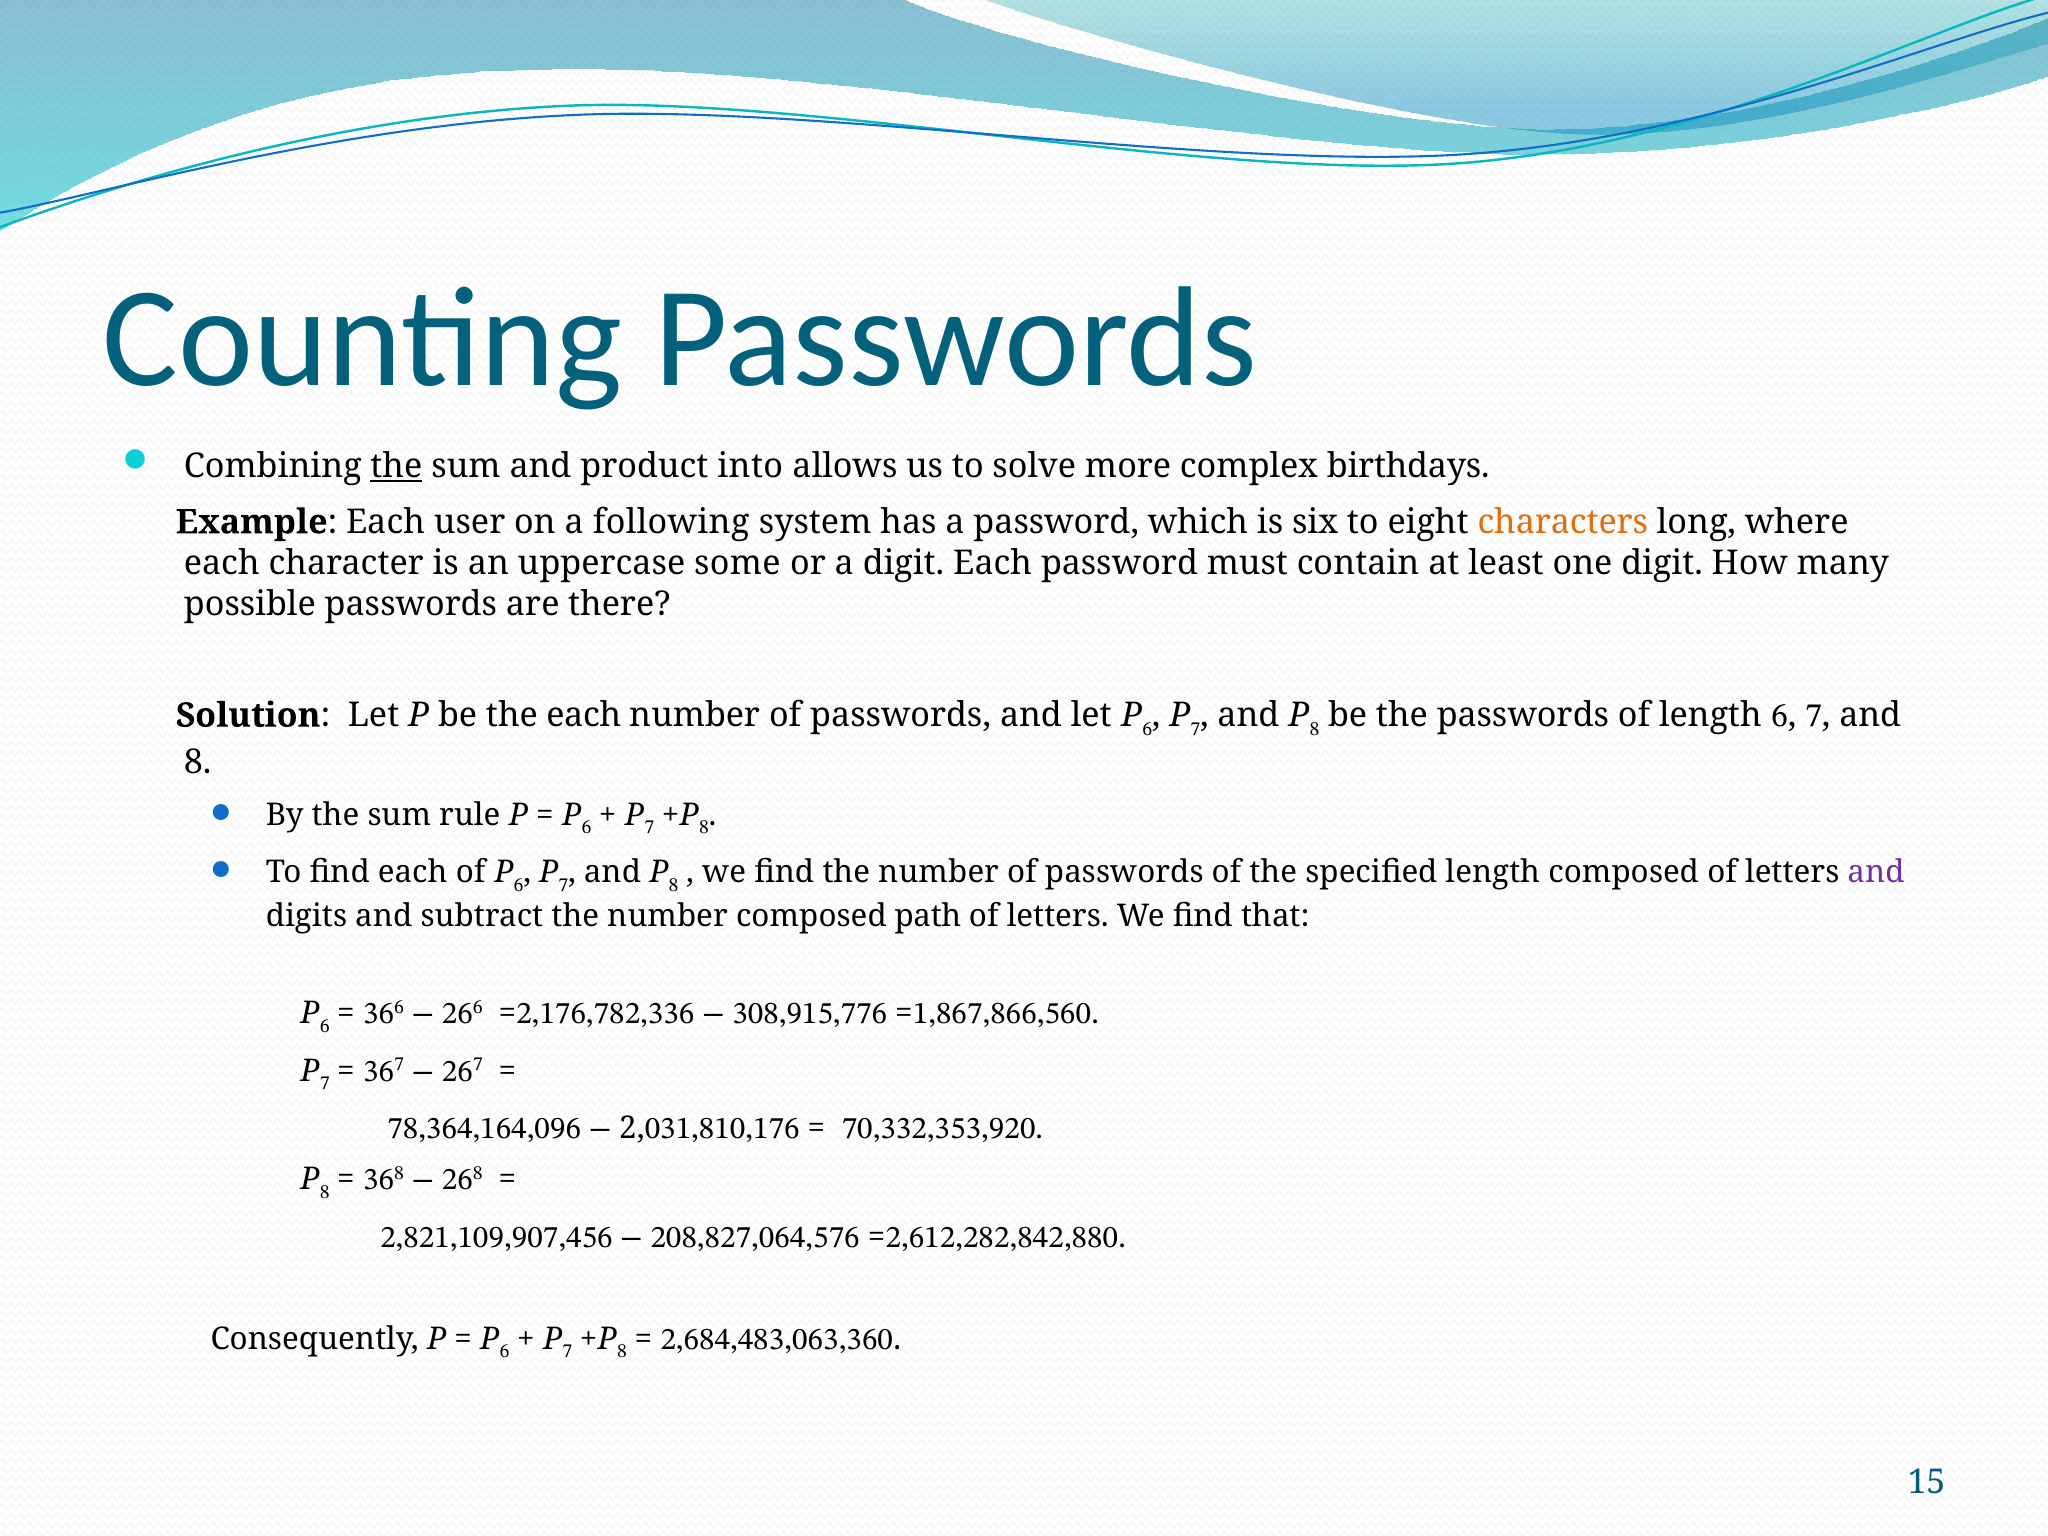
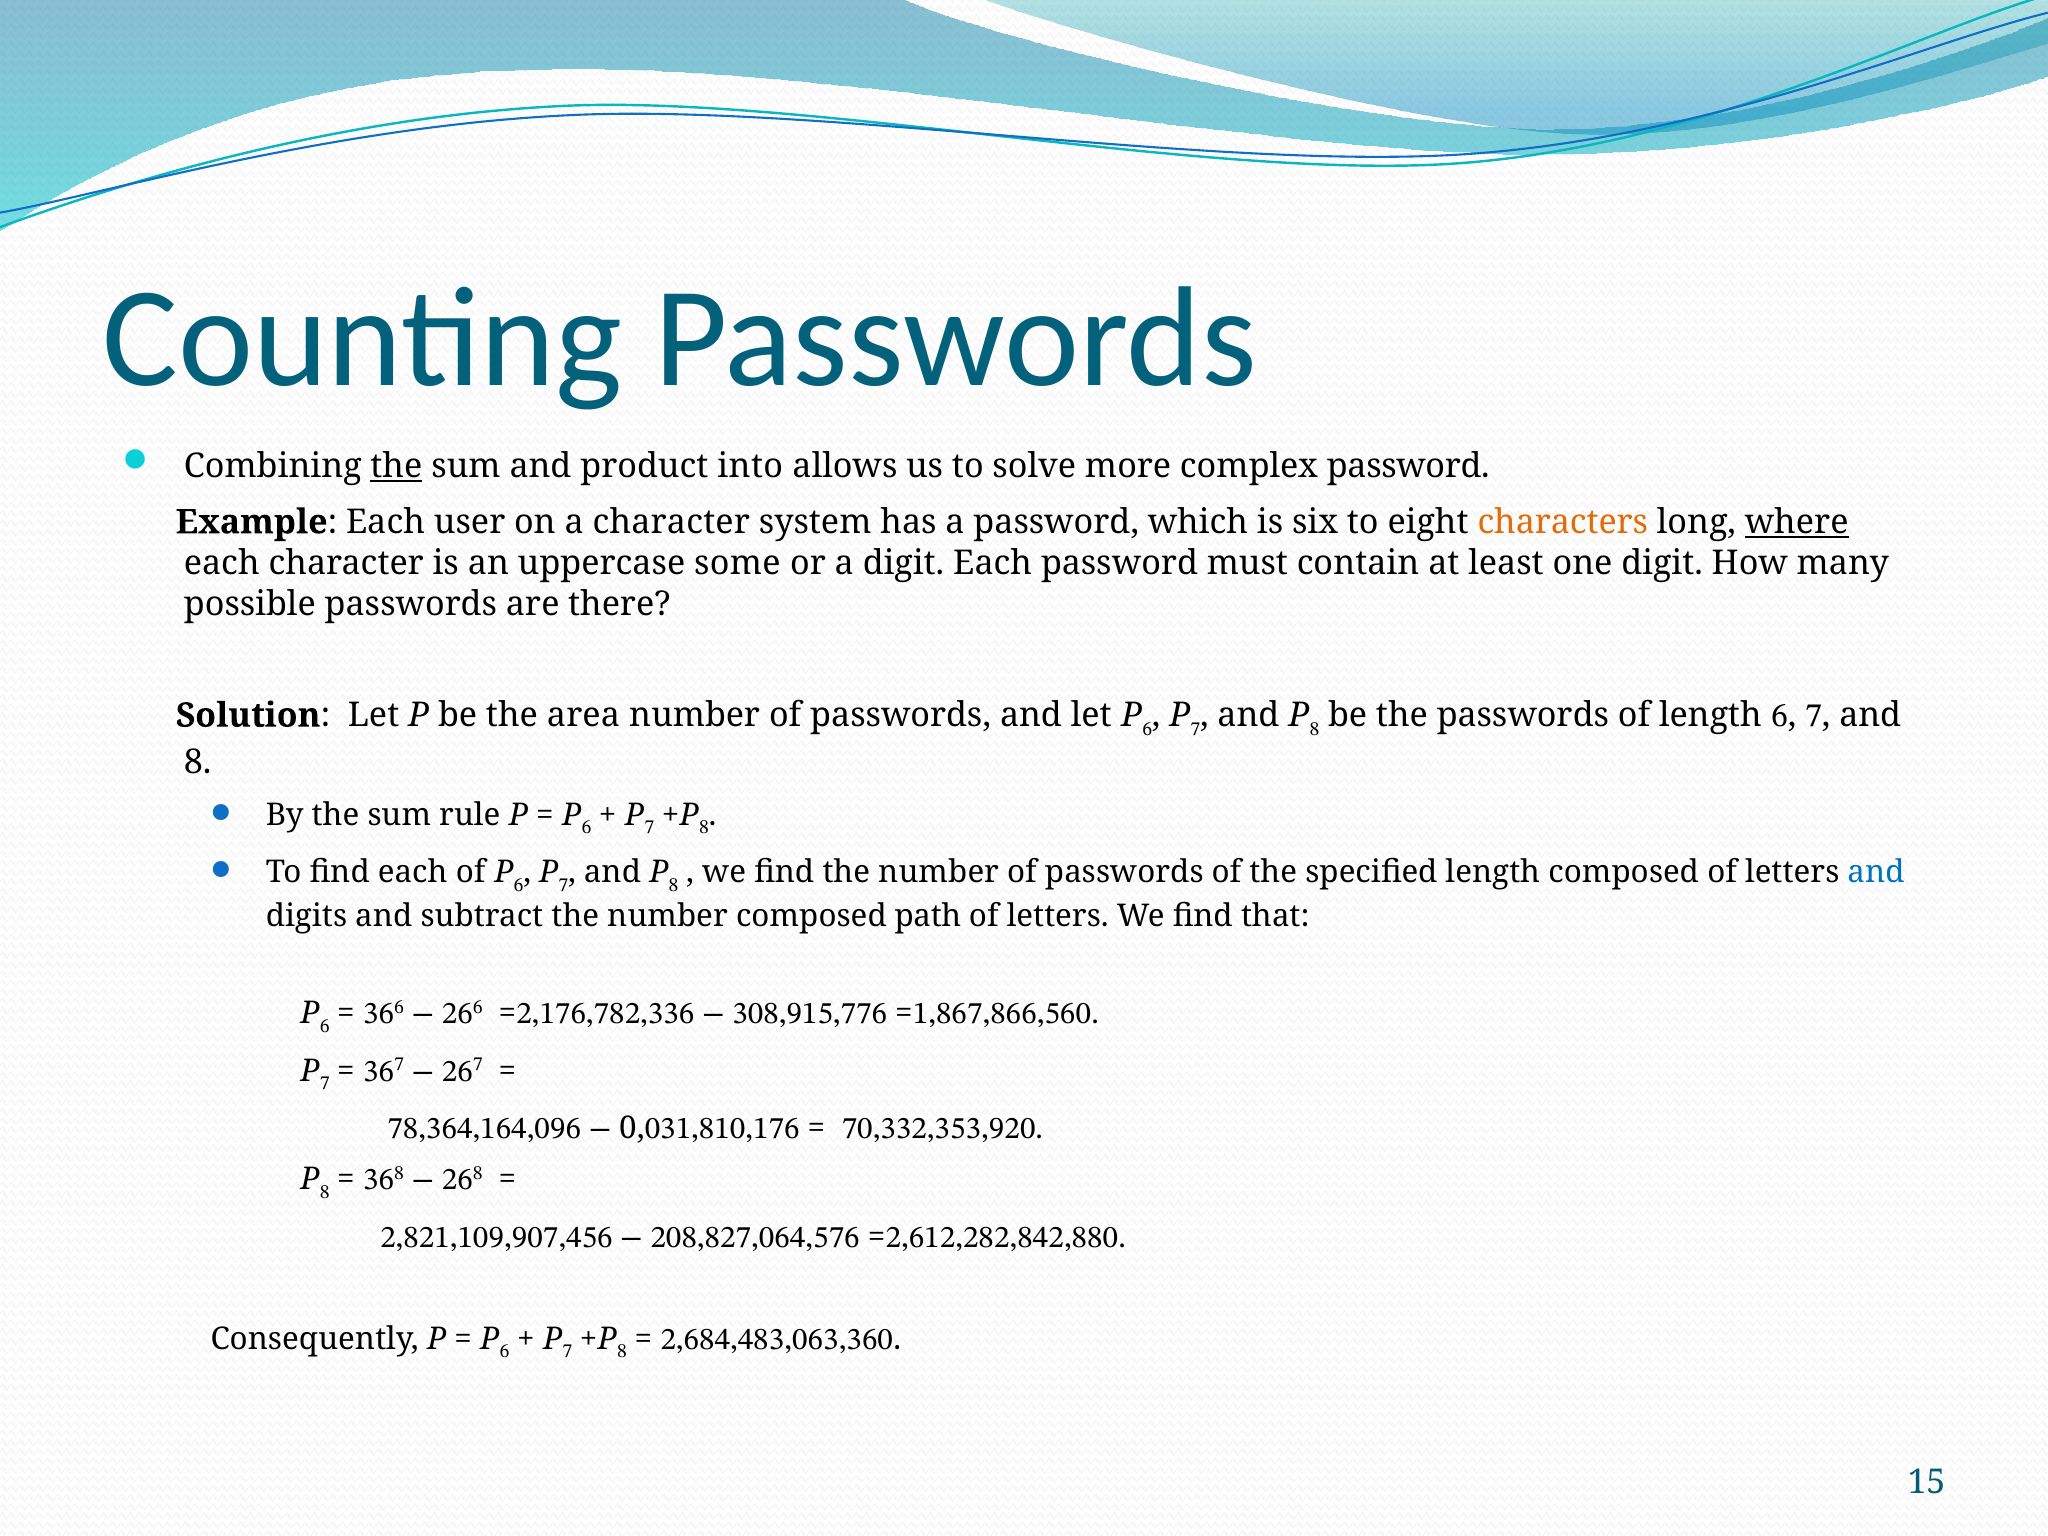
complex birthdays: birthdays -> password (1408, 466)
a following: following -> character (671, 522)
where underline: none -> present (1797, 522)
the each: each -> area (584, 715)
and colour: purple -> blue (1876, 872)
2: 2 -> 0 (632, 1128)
